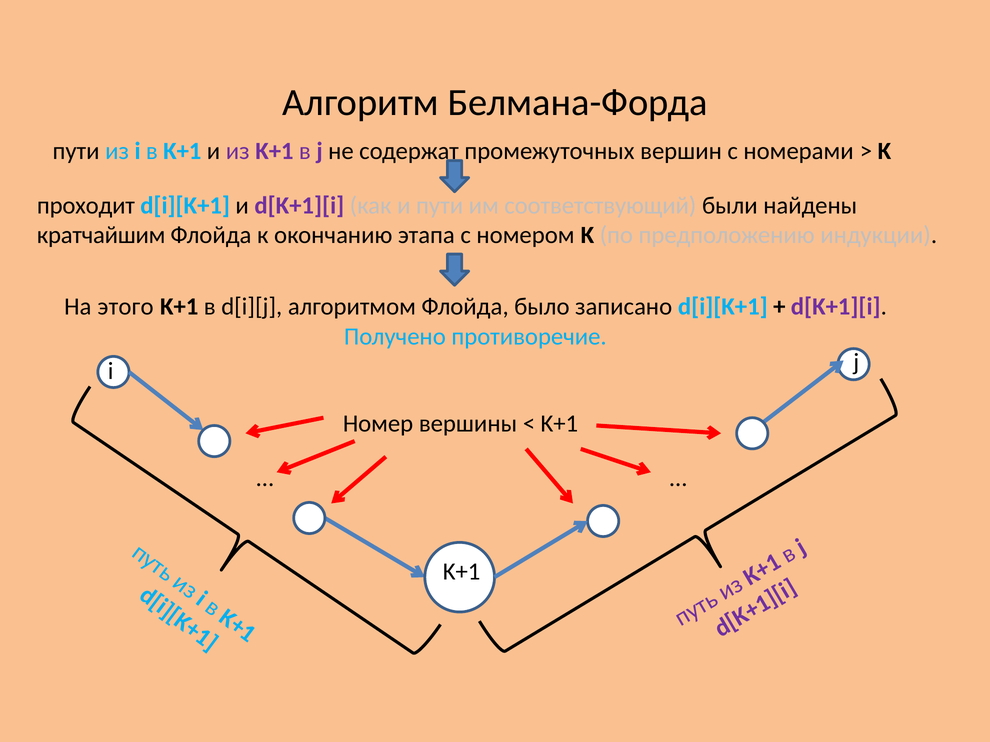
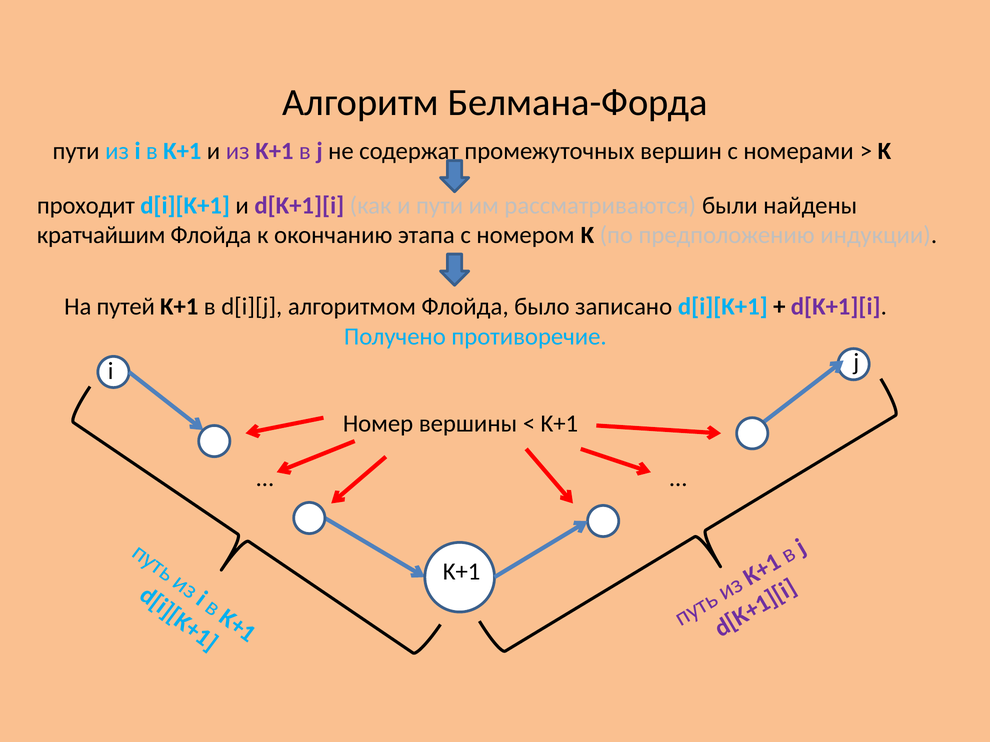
соответствующий: соответствующий -> рассматриваются (600, 206)
этого: этого -> путей (126, 307)
